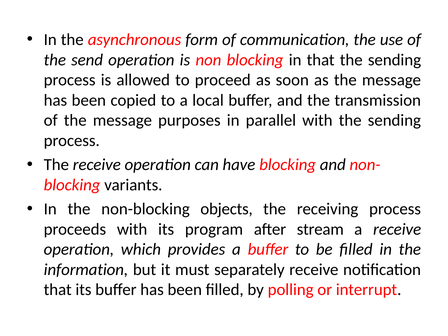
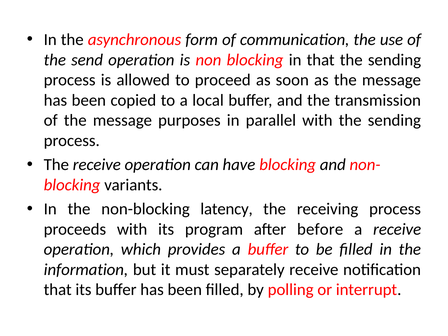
objects: objects -> latency (227, 209)
stream: stream -> before (320, 229)
